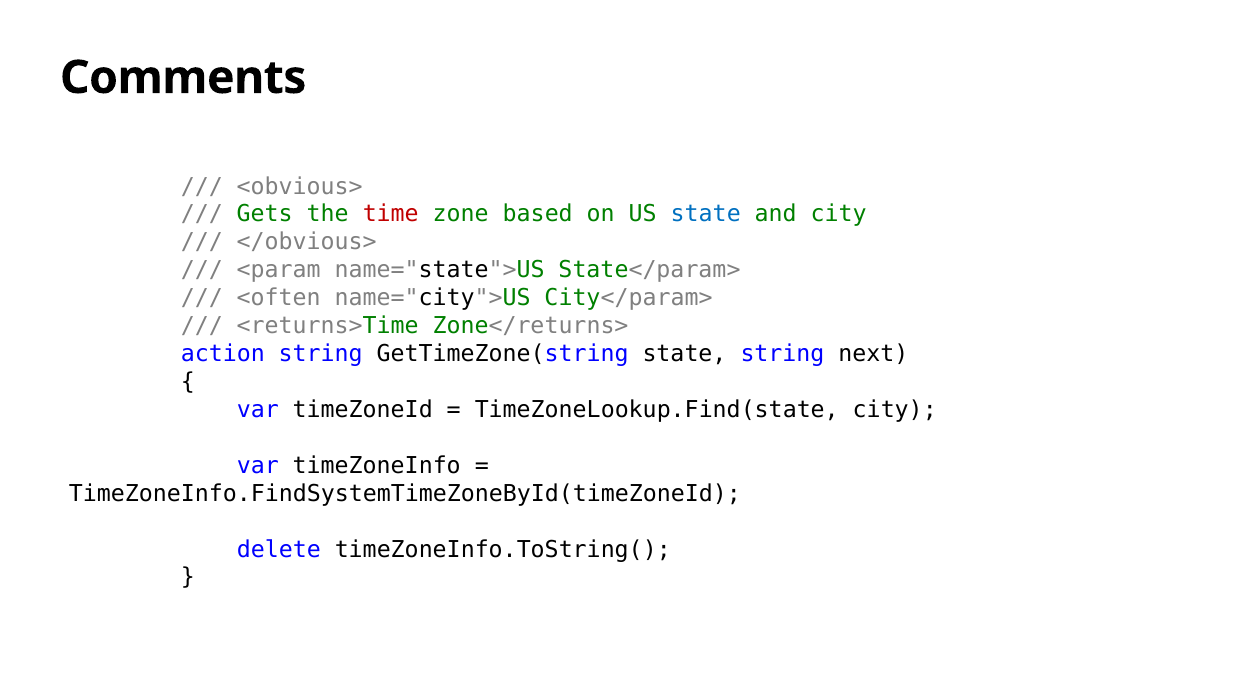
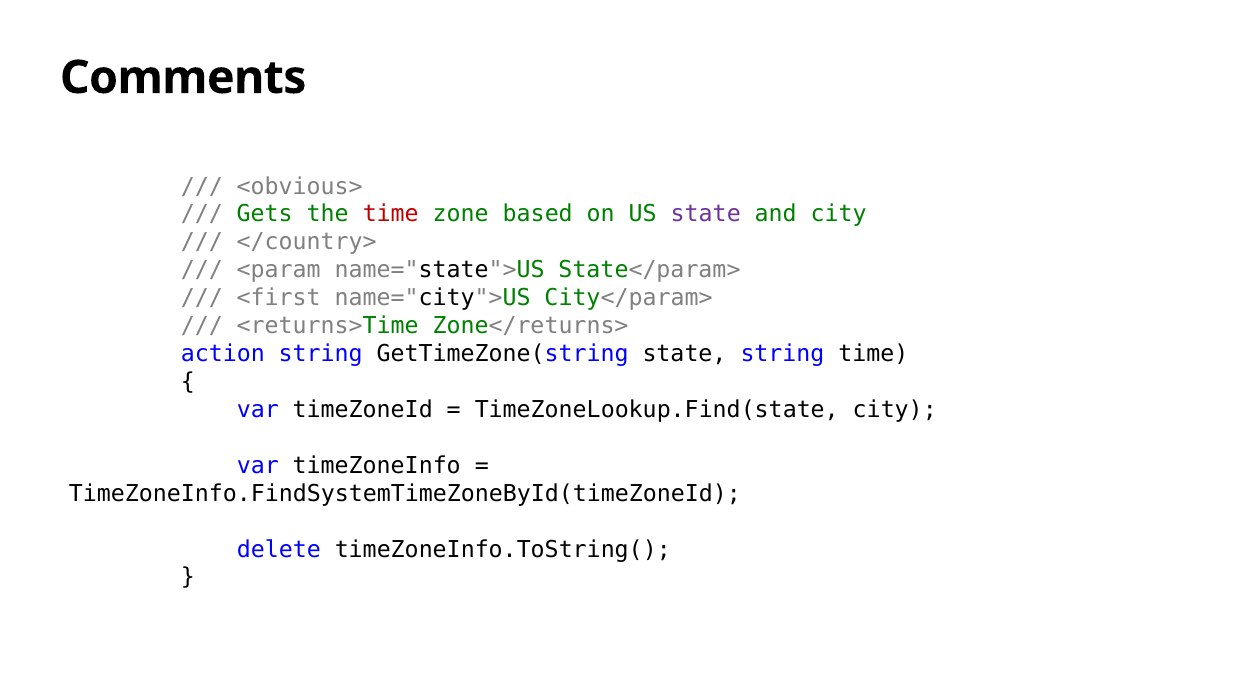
state colour: blue -> purple (706, 214)
</obvious>: </obvious> -> </country> (307, 242)
<often: <often -> <first (279, 298)
string next: next -> time (873, 354)
